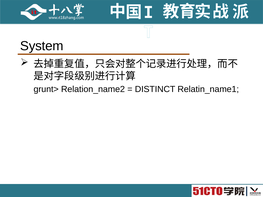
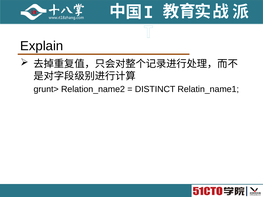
System: System -> Explain (42, 46)
